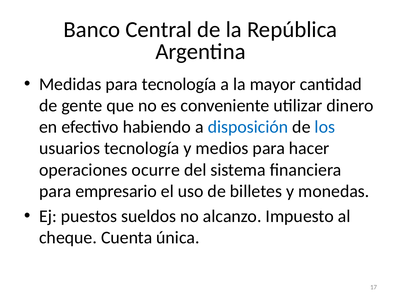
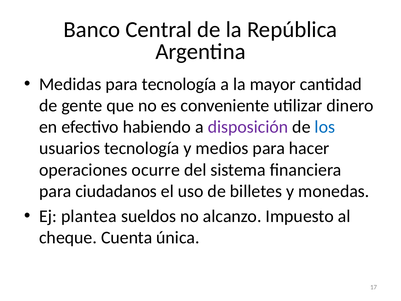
disposición colour: blue -> purple (248, 127)
empresario: empresario -> ciudadanos (116, 191)
puestos: puestos -> plantea (89, 216)
